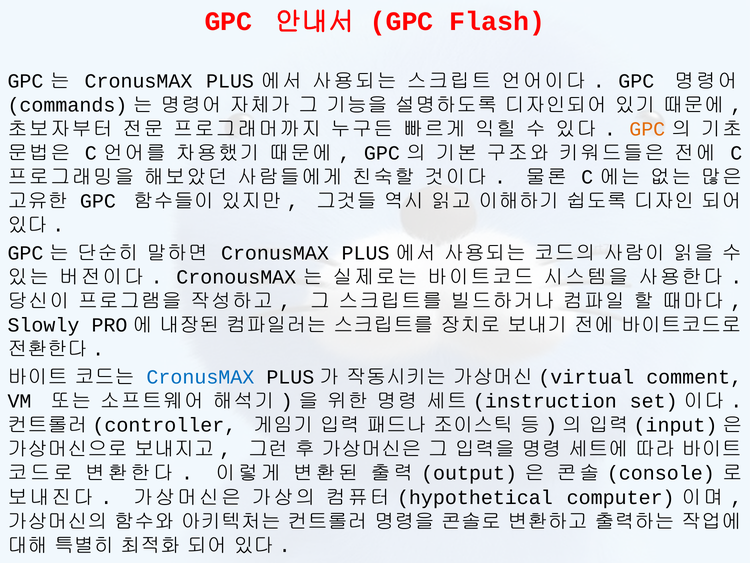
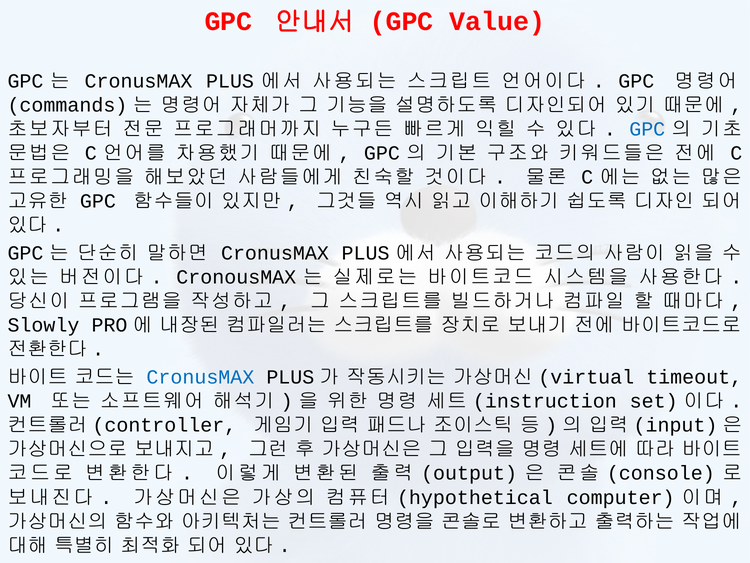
Flash: Flash -> Value (497, 22)
GPC colour: orange -> blue (647, 129)
comment: comment -> timeout (694, 377)
